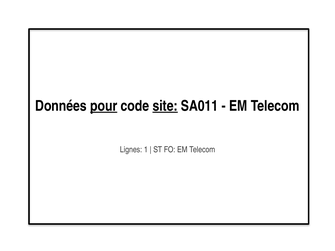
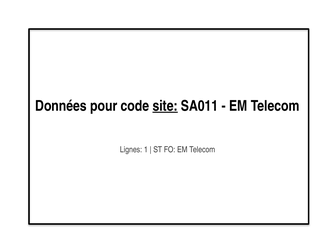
pour underline: present -> none (104, 106)
